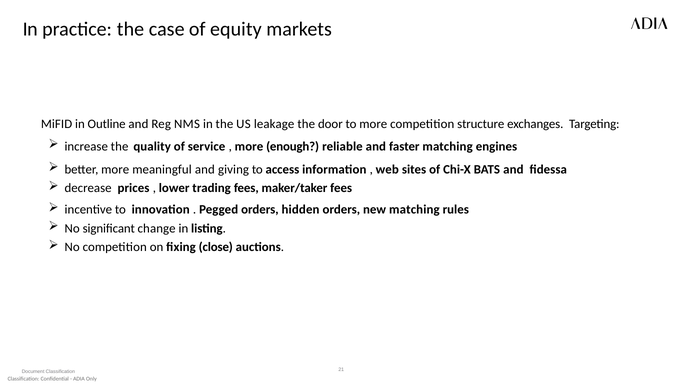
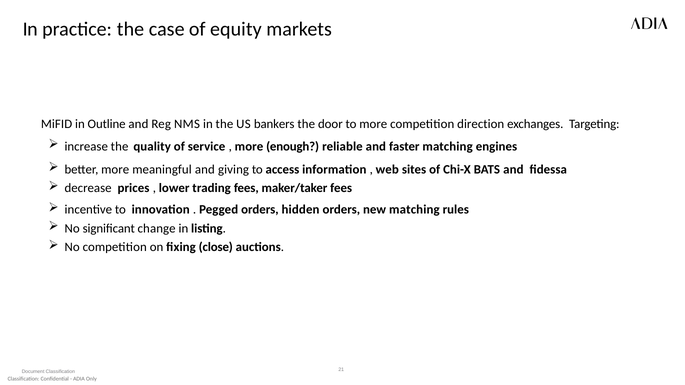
leakage: leakage -> bankers (274, 124)
structure: structure -> direction (481, 124)
